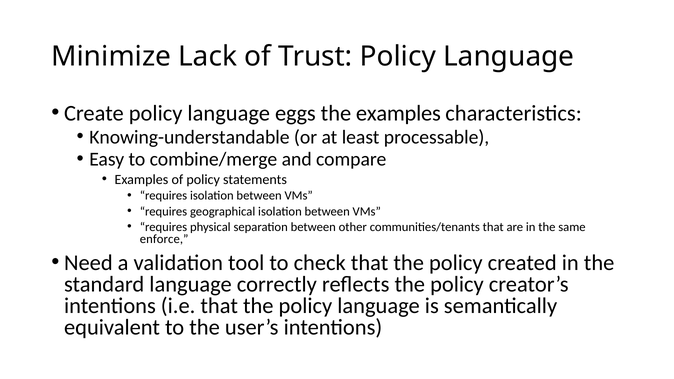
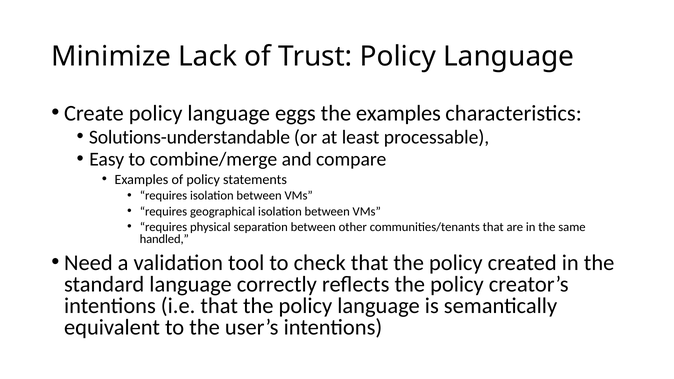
Knowing-understandable: Knowing-understandable -> Solutions-understandable (189, 137)
enforce: enforce -> handled (164, 239)
